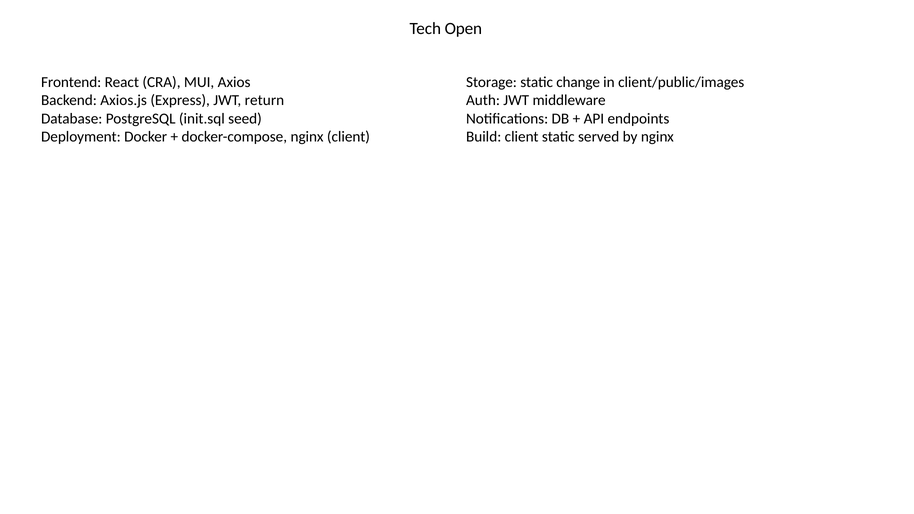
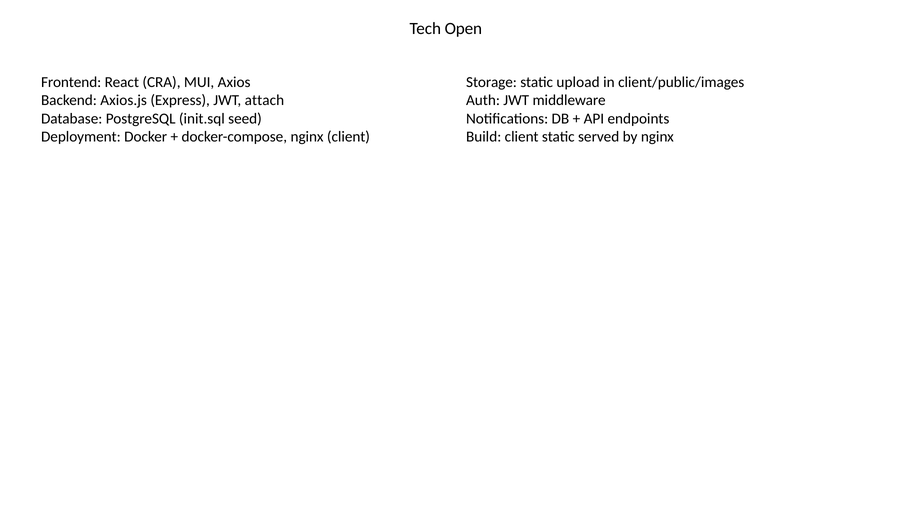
change: change -> upload (578, 82)
return: return -> attach (264, 100)
